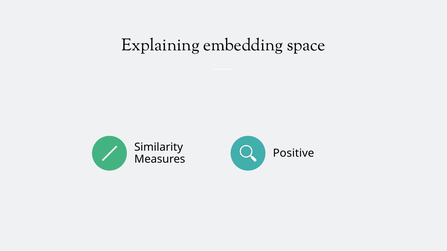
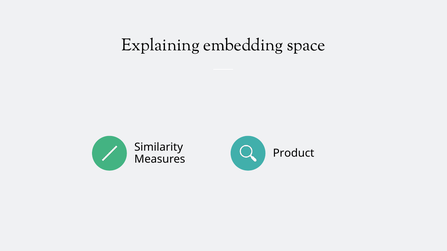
Positive: Positive -> Product (294, 153)
